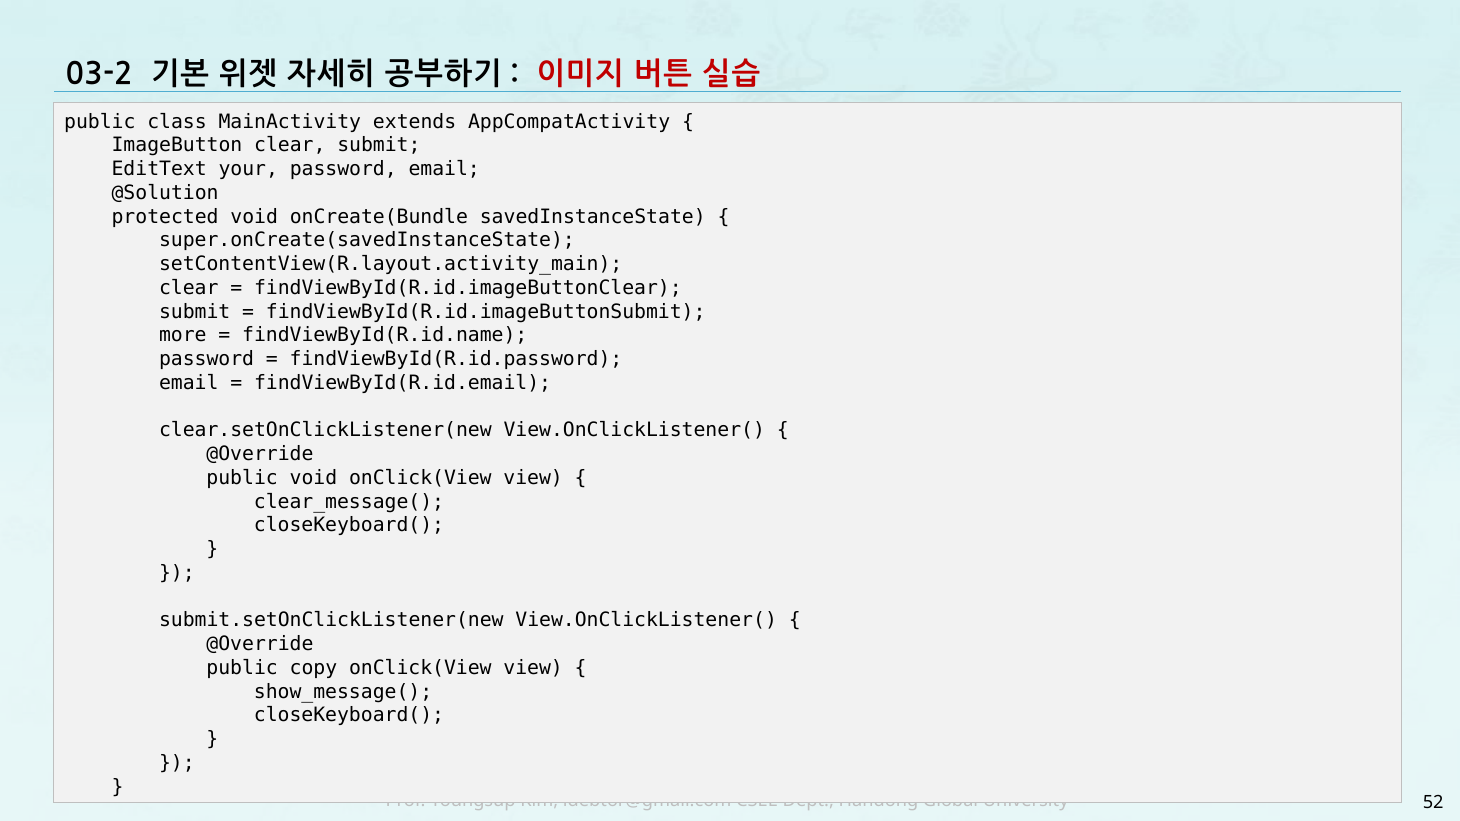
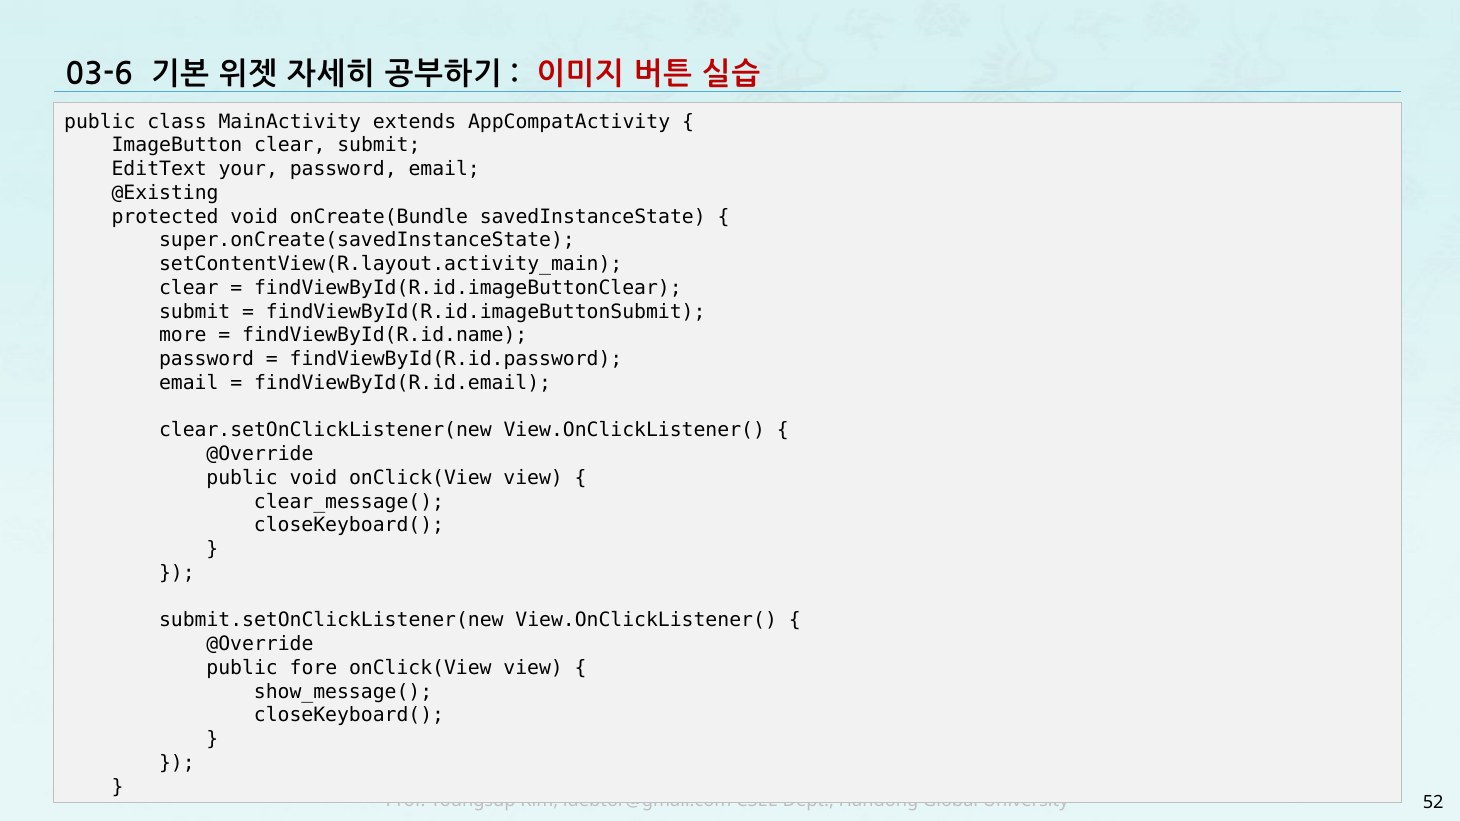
03-2: 03-2 -> 03-6 (99, 75)
@Solution: @Solution -> @Existing (165, 193)
copy: copy -> fore (313, 668)
